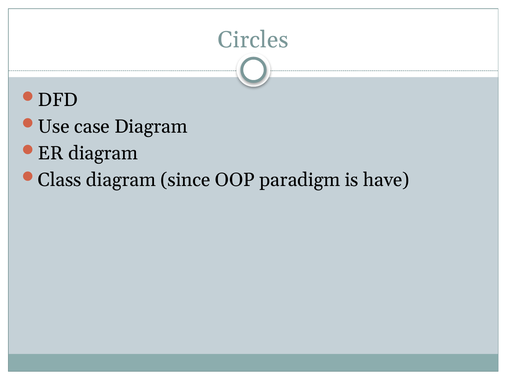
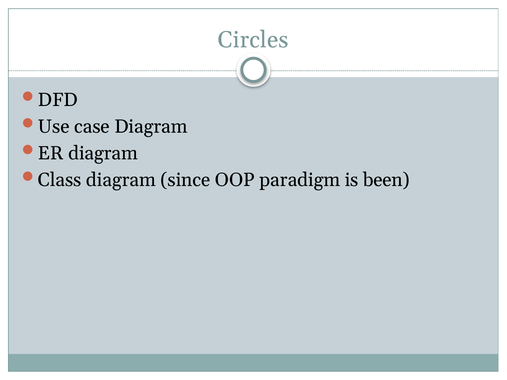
have: have -> been (386, 180)
